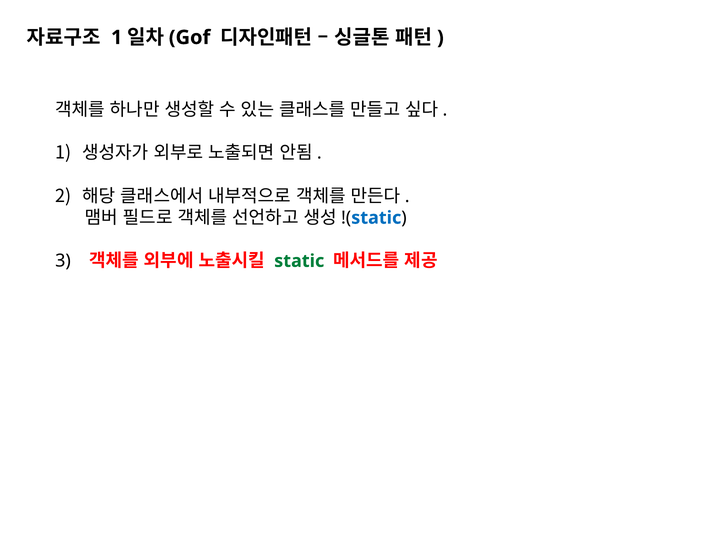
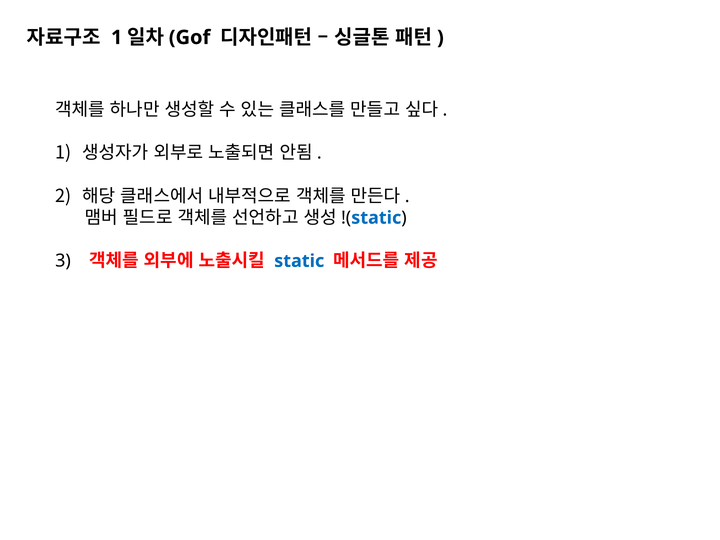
static colour: green -> blue (299, 261)
